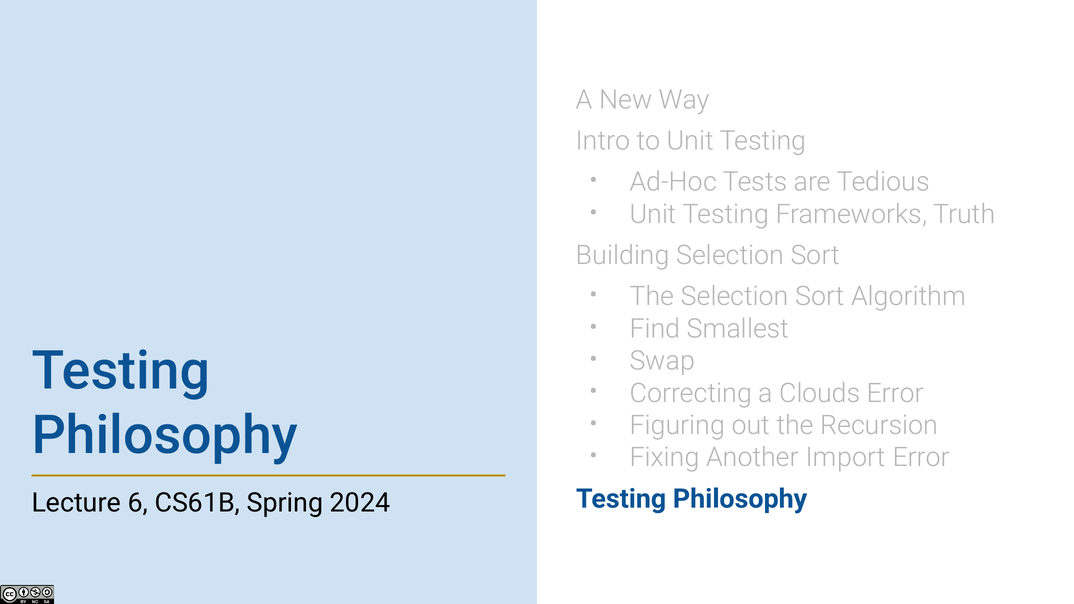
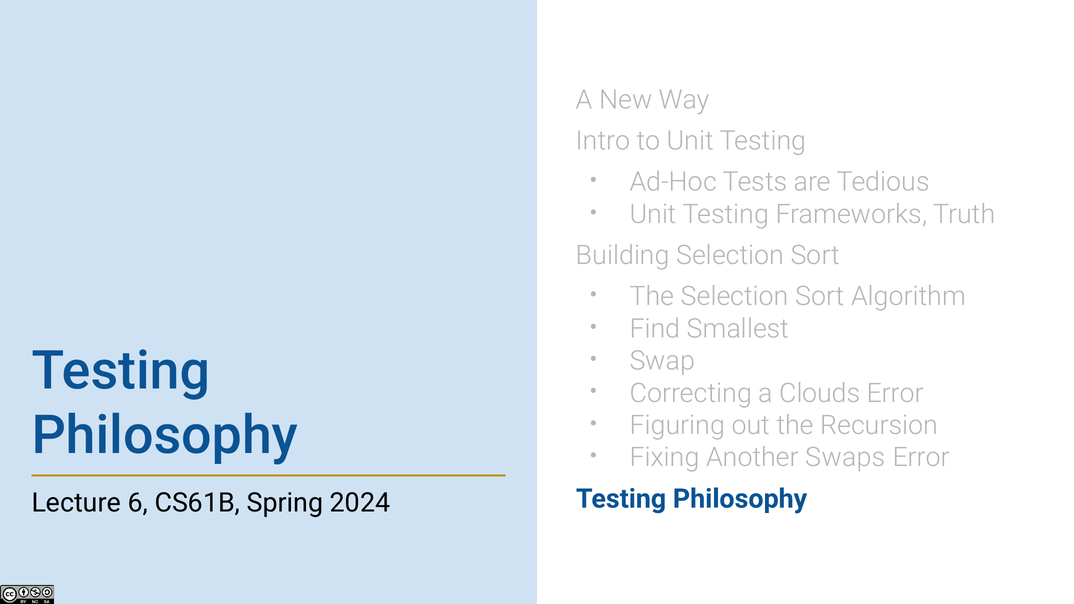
Import: Import -> Swaps (845, 458)
